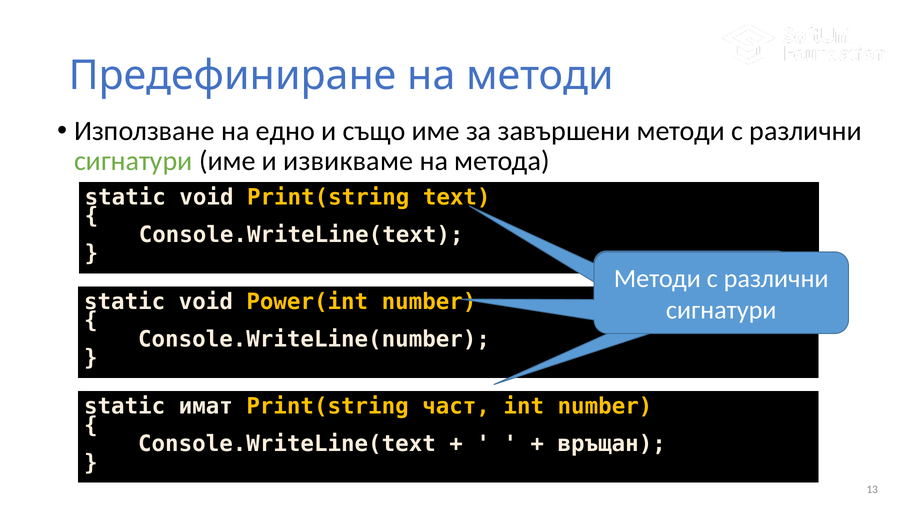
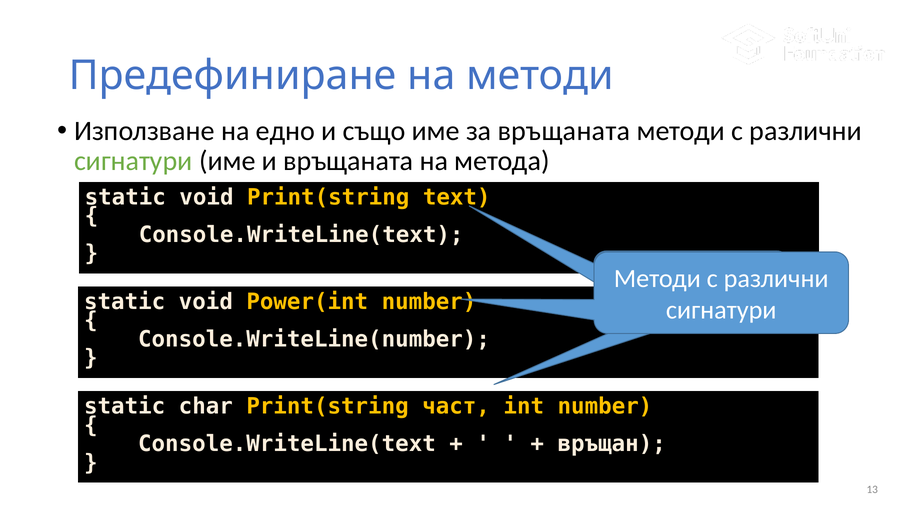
за завършени: завършени -> връщаната (564, 131)
и извикваме: извикваме -> връщаната (348, 161)
имат: имат -> char (206, 406)
